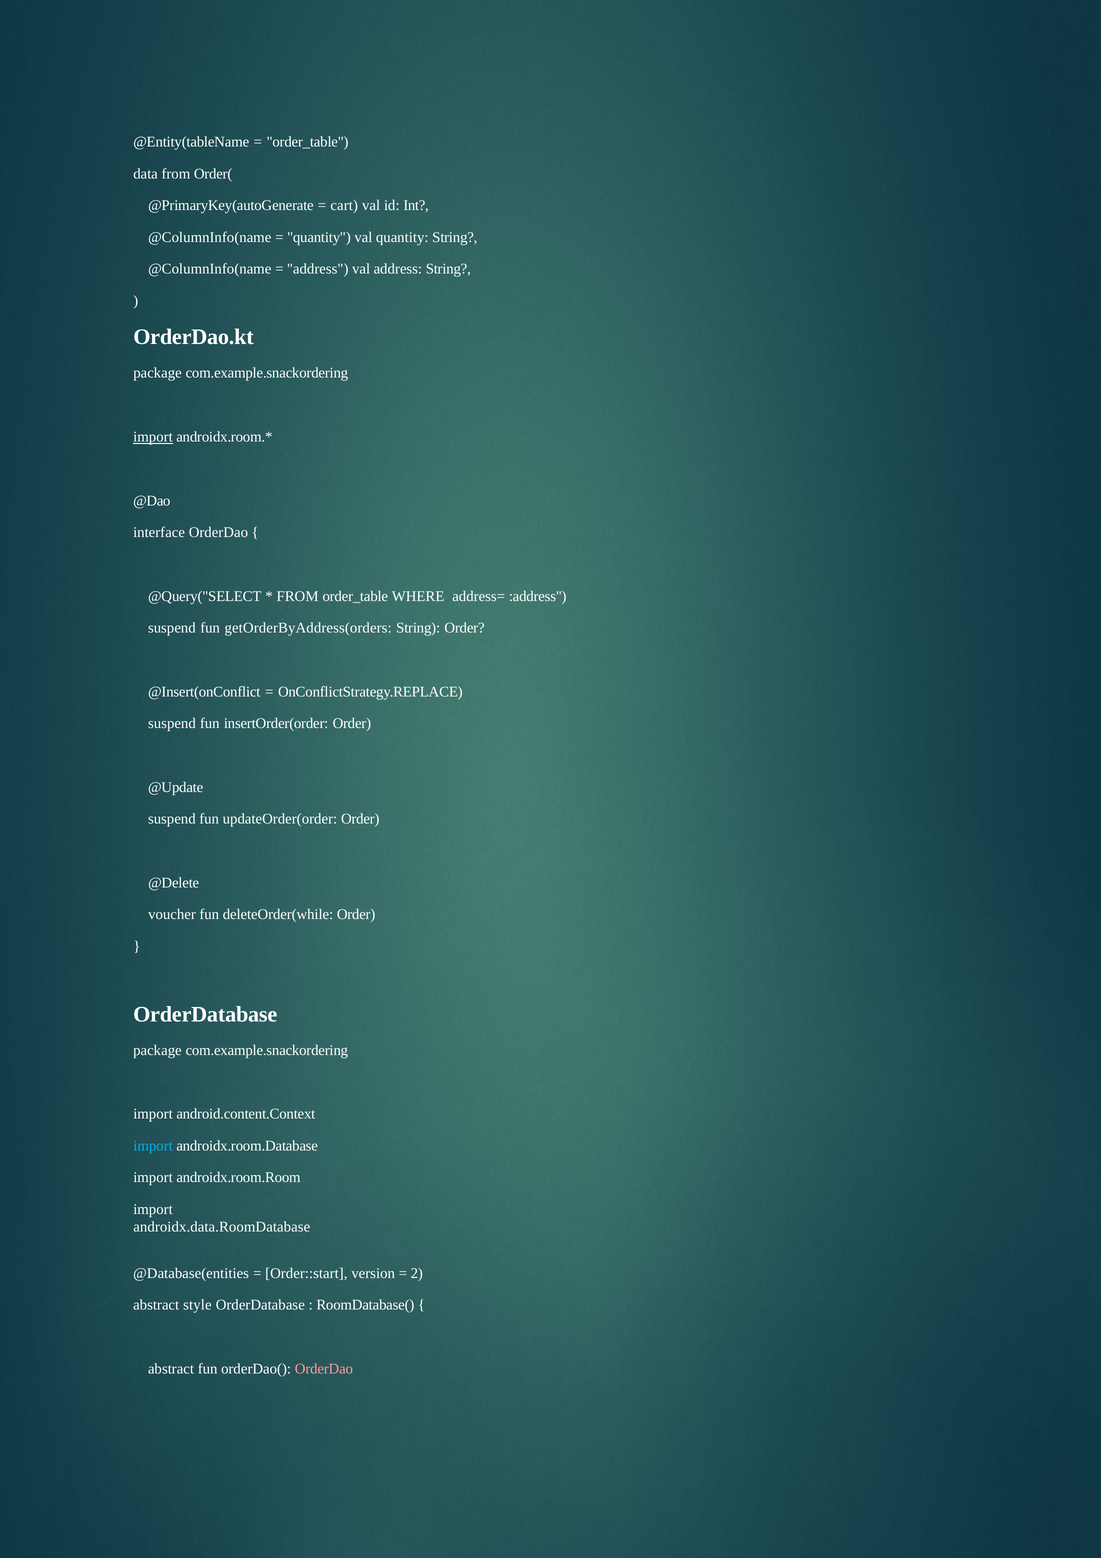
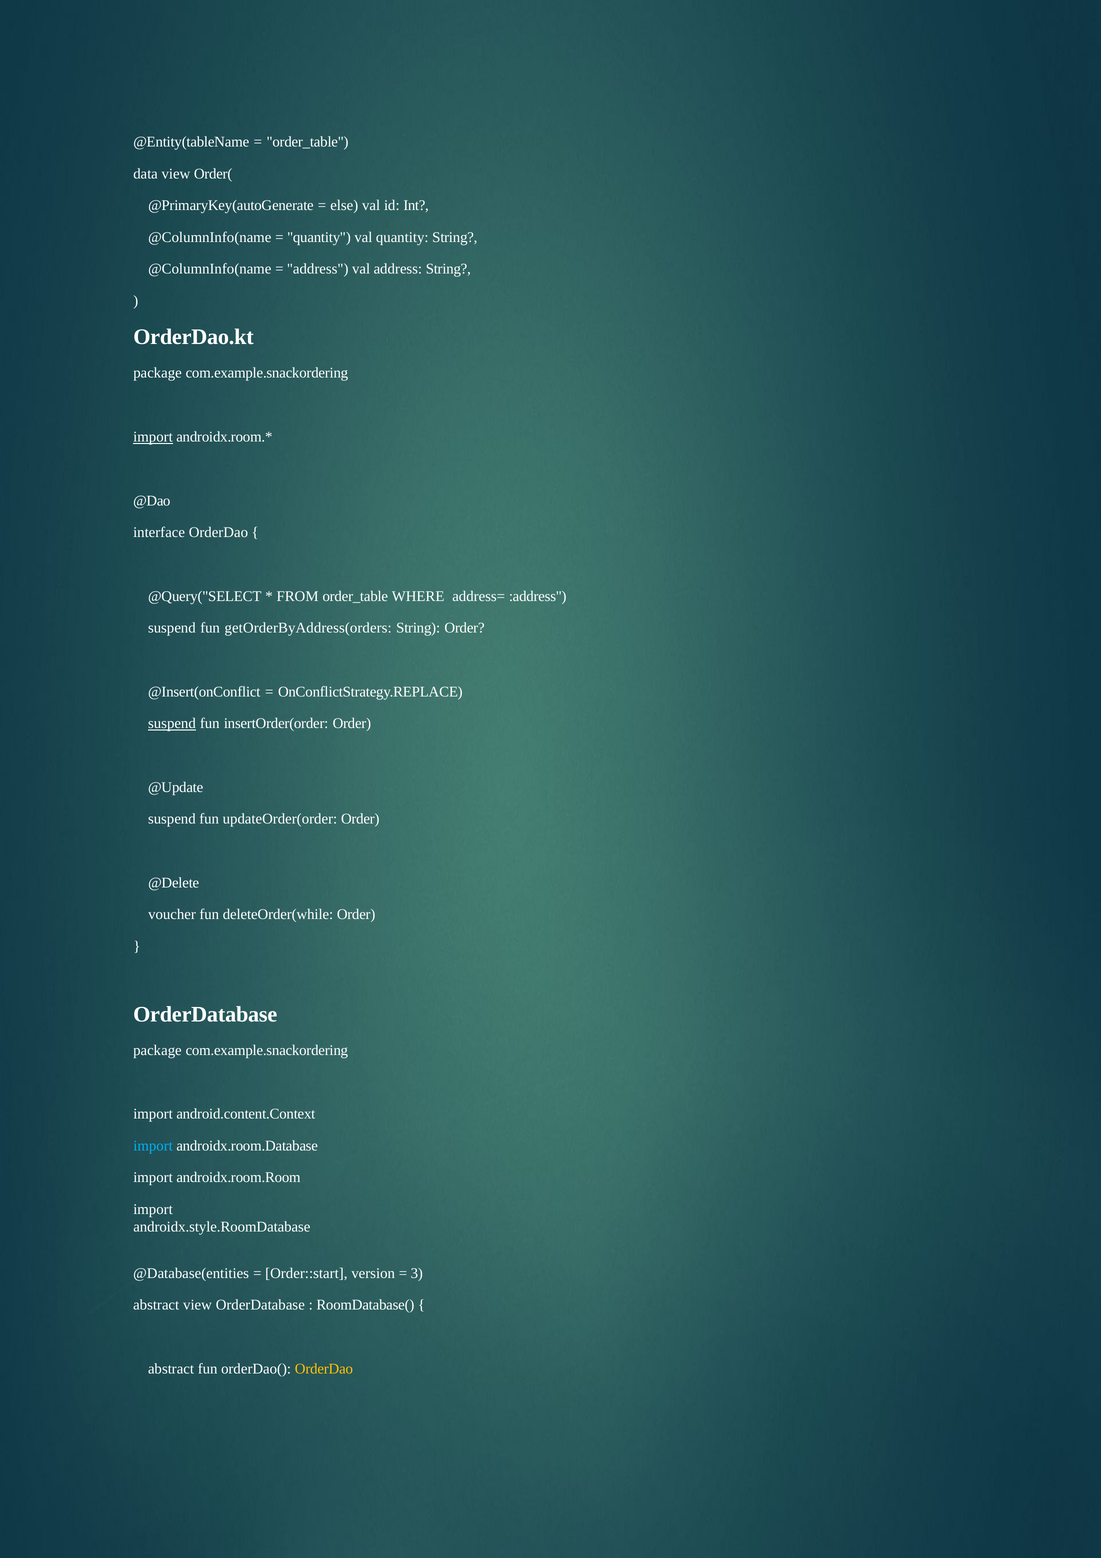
data from: from -> view (176, 174)
cart: cart -> else (344, 206)
suspend underline: none -> present (172, 724)
androidx.data.RoomDatabase: androidx.data.RoomDatabase -> androidx.style.RoomDatabase (222, 1227)
2: 2 -> 3 (417, 1273)
abstract style: style -> view (197, 1305)
OrderDao colour: pink -> yellow (324, 1369)
